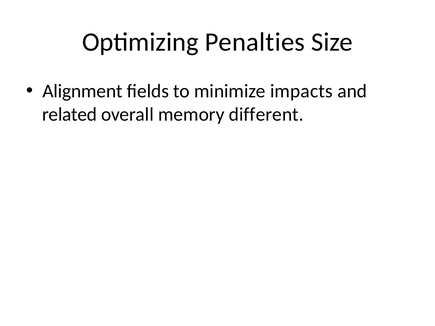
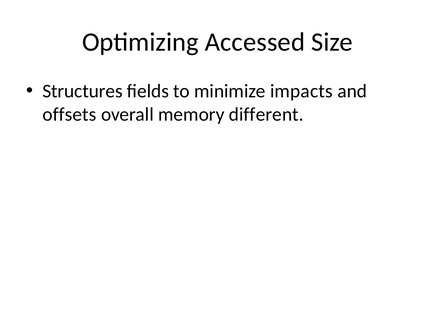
Penalties: Penalties -> Accessed (255, 42)
Alignment: Alignment -> Structures (83, 91)
related: related -> offsets (69, 114)
